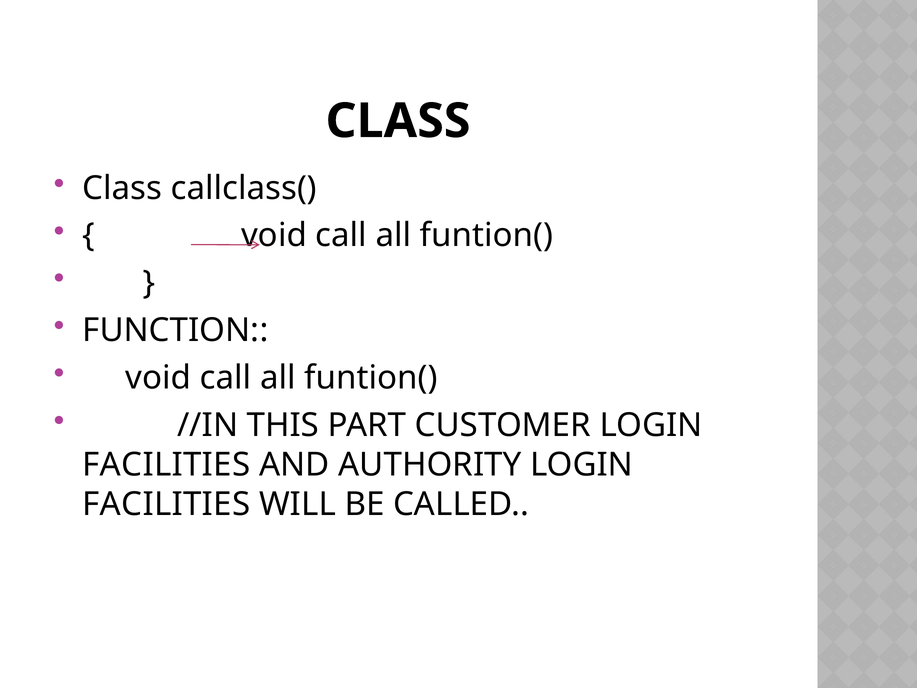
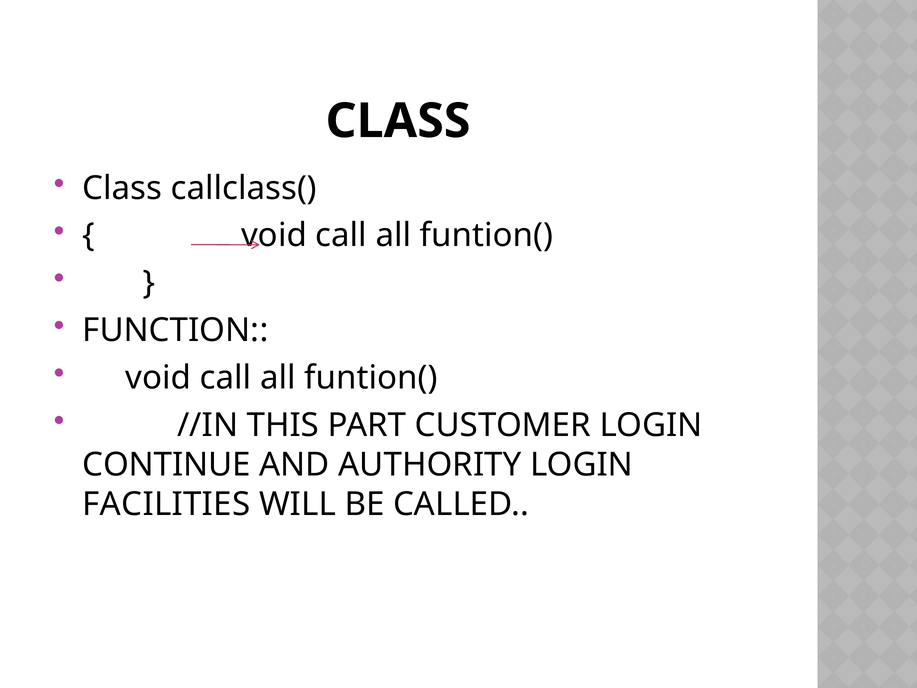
FACILITIES: FACILITIES -> CONTINUE (167, 465)
